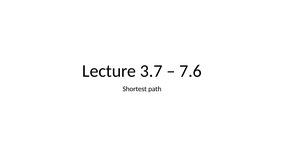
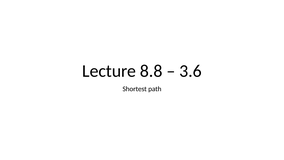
3.7: 3.7 -> 8.8 (151, 71)
7.6: 7.6 -> 3.6 (191, 71)
